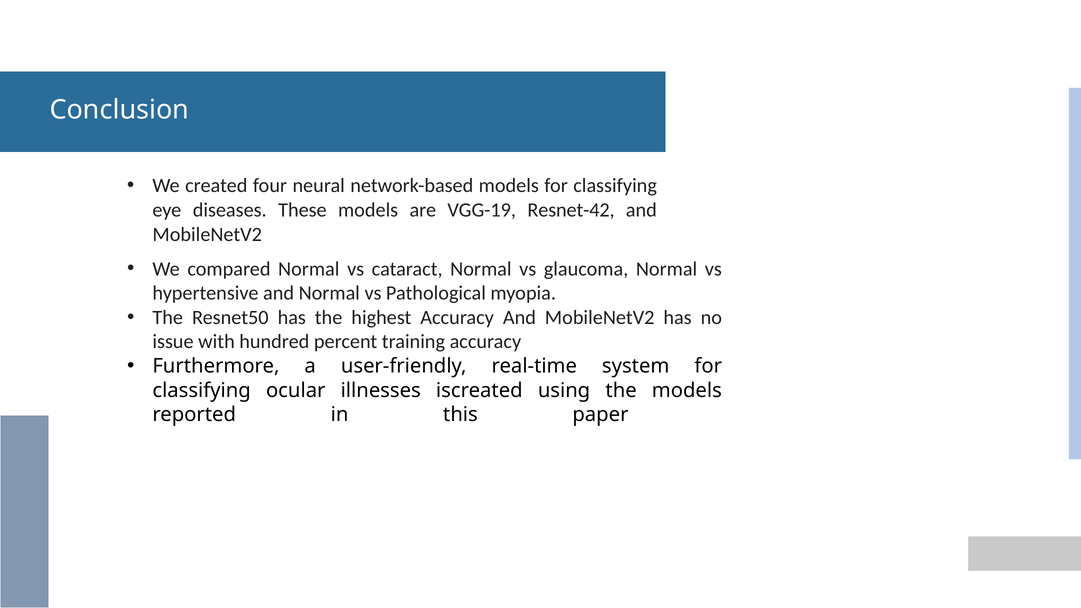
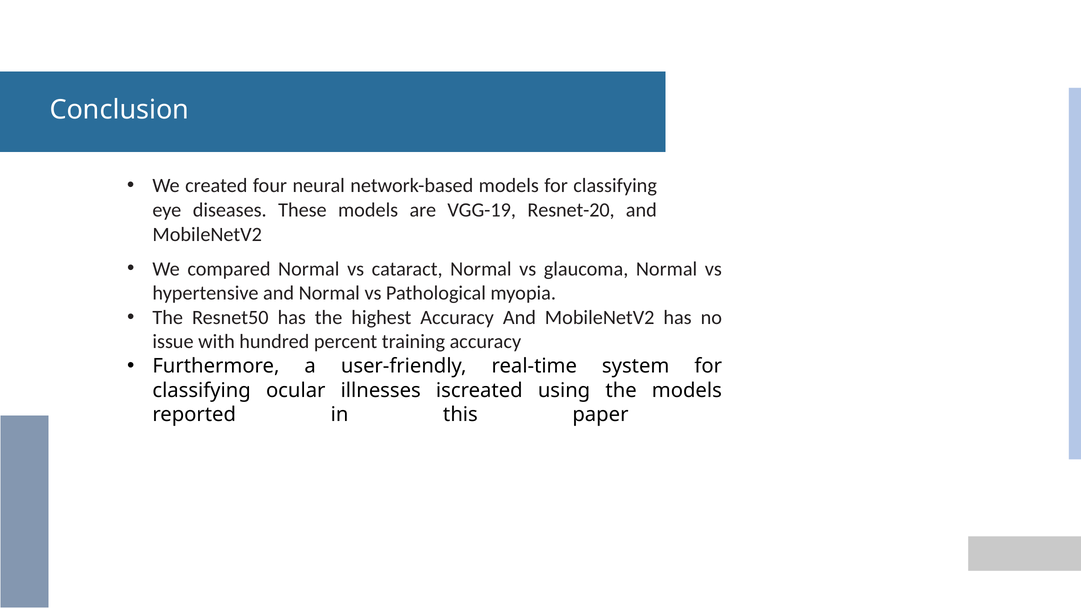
Resnet-42: Resnet-42 -> Resnet-20 (571, 210)
